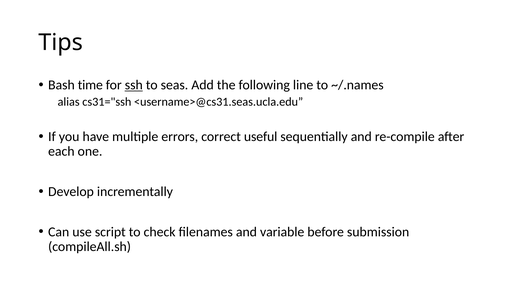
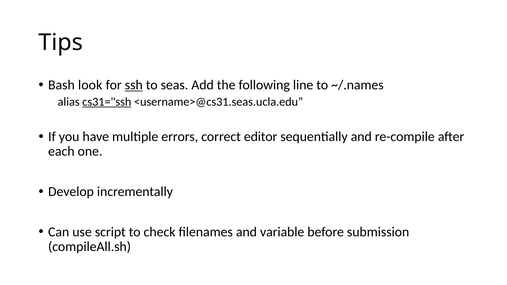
time: time -> look (90, 85)
cs31="ssh underline: none -> present (107, 102)
useful: useful -> editor (261, 137)
